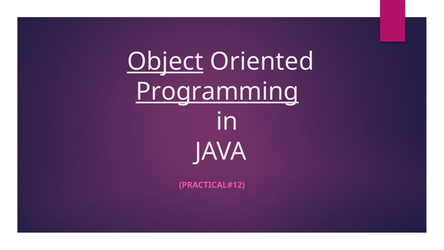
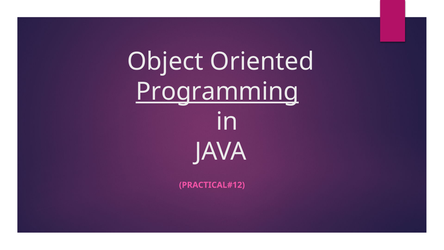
Object underline: present -> none (165, 62)
